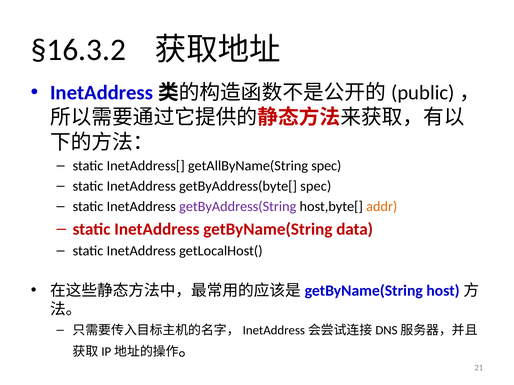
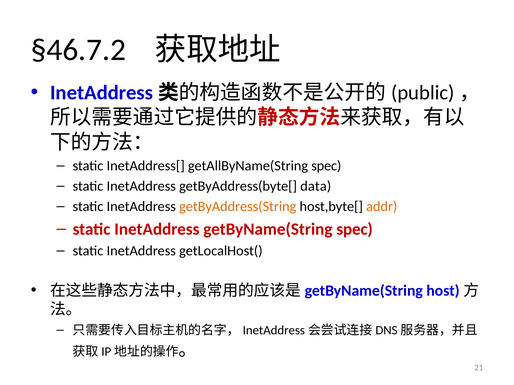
§16.3.2: §16.3.2 -> §46.7.2 (78, 50)
getByAddress(byte[ spec: spec -> data (316, 186)
getByAddress(String colour: purple -> orange (238, 207)
getByName(String data: data -> spec (355, 229)
